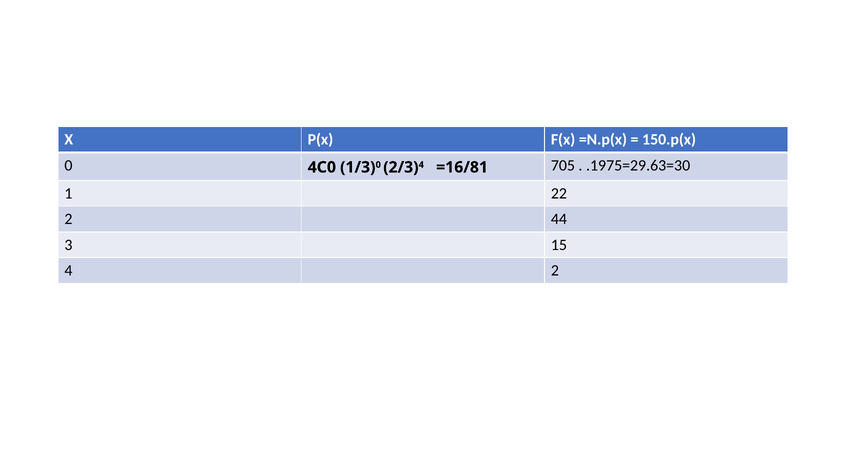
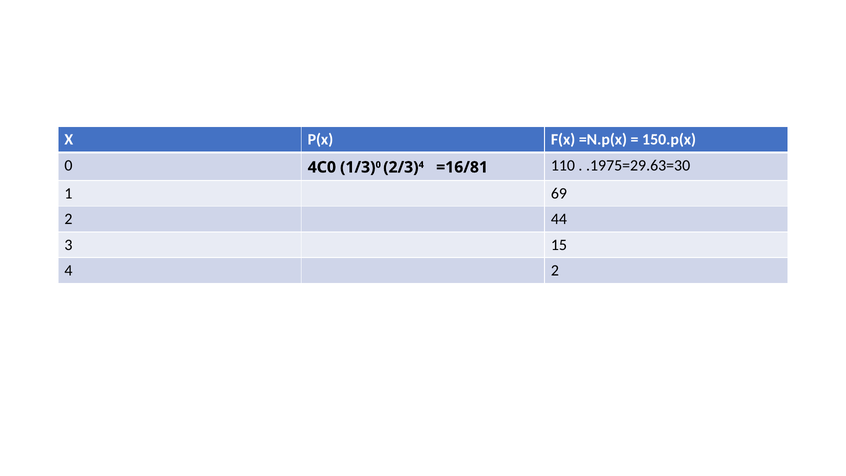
705: 705 -> 110 (563, 165)
22: 22 -> 69 (559, 193)
